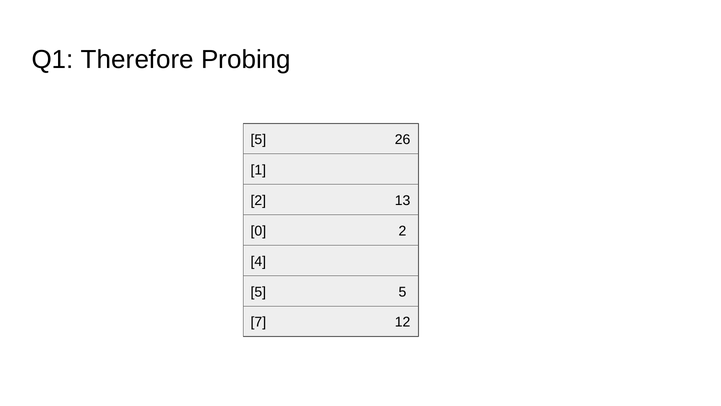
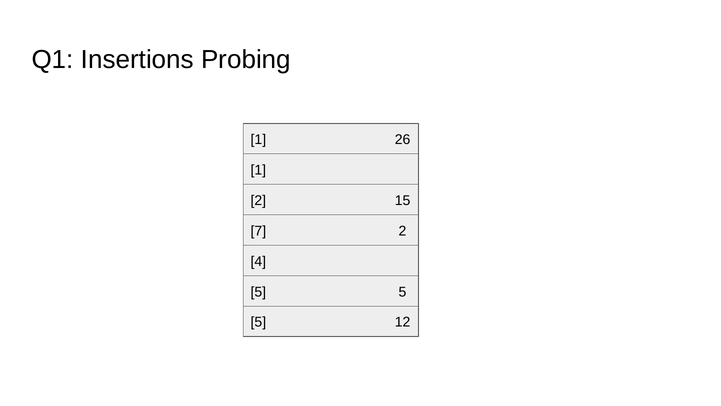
Therefore: Therefore -> Insertions (137, 60)
5: 5 -> 1 (258, 139)
13: 13 -> 15 (403, 200)
0: 0 -> 7 (258, 231)
7: 7 -> 5 (258, 322)
